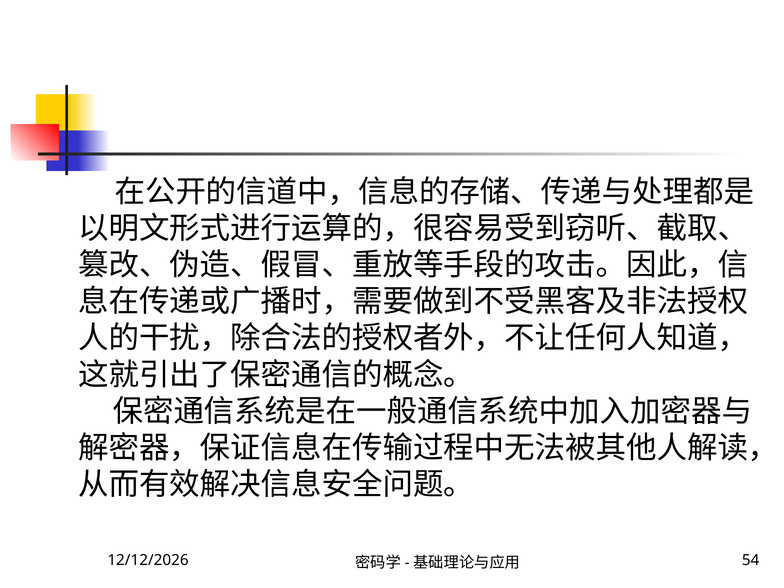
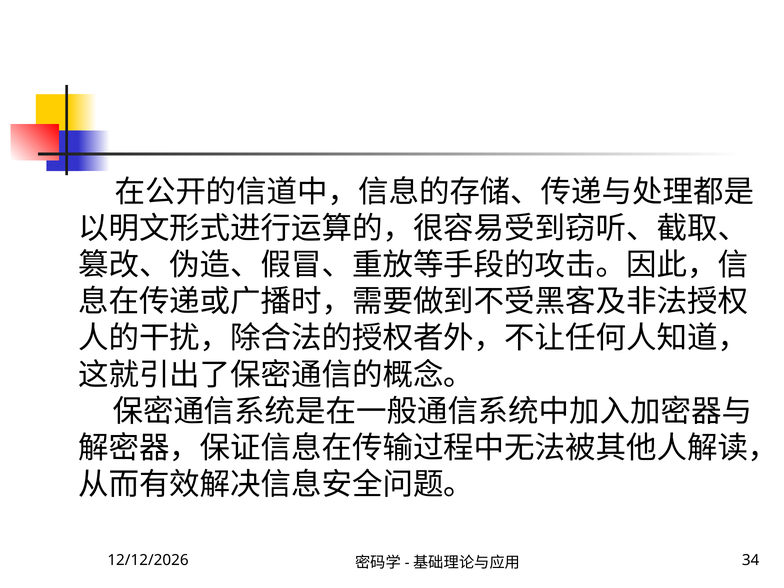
54: 54 -> 34 (751, 560)
